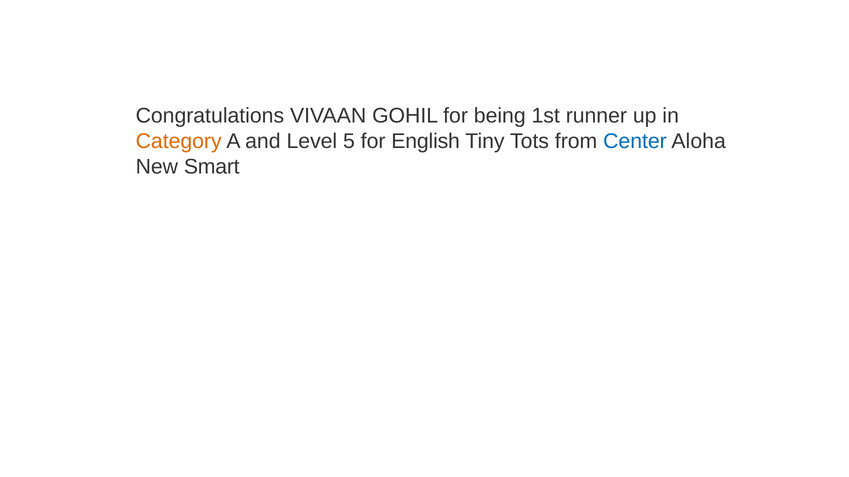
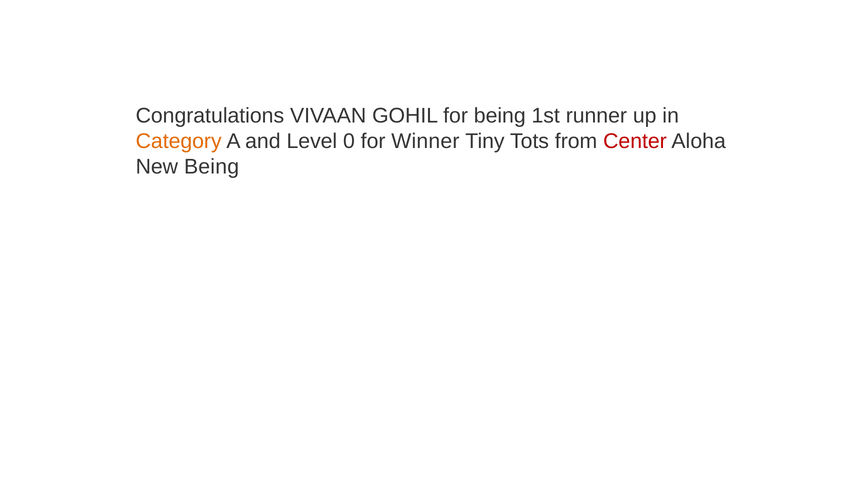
5: 5 -> 0 (349, 142)
English: English -> Winner (425, 142)
Center colour: blue -> red (635, 142)
New Smart: Smart -> Being (212, 167)
